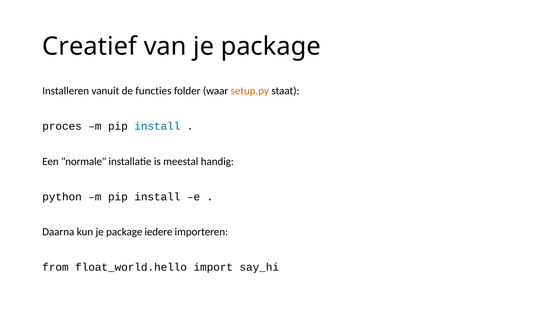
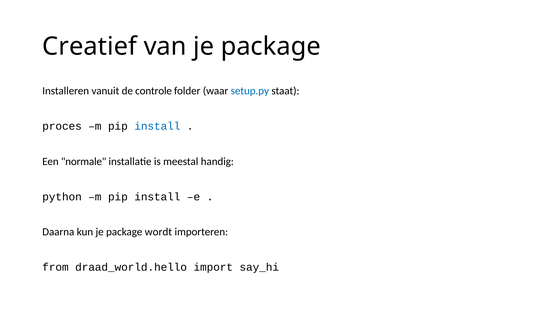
functies: functies -> controle (154, 91)
setup.py colour: orange -> blue (250, 91)
iedere: iedere -> wordt (158, 232)
float_world.hello: float_world.hello -> draad_world.hello (131, 267)
